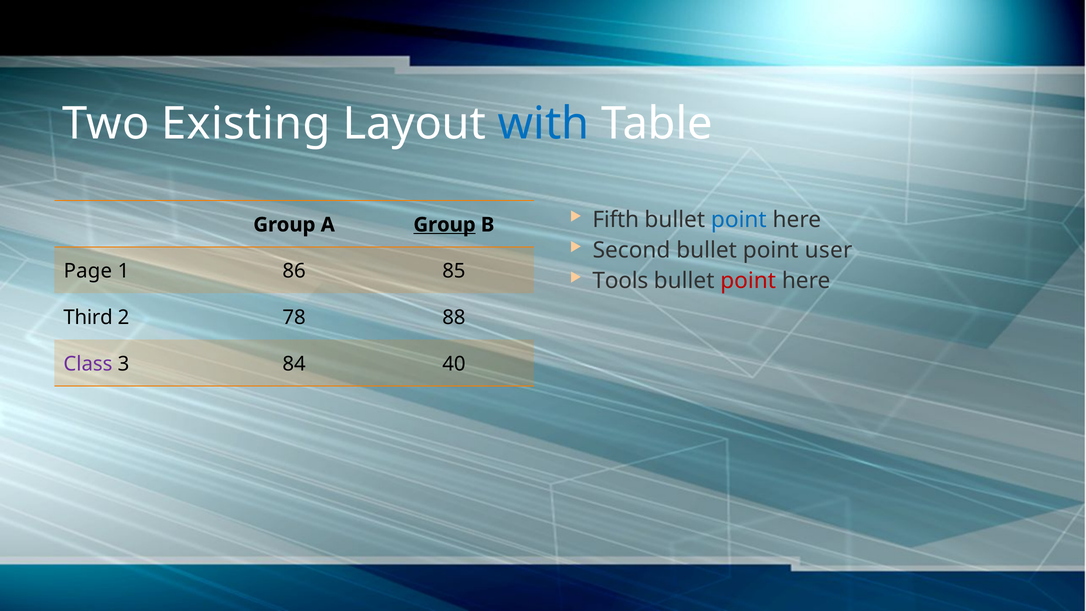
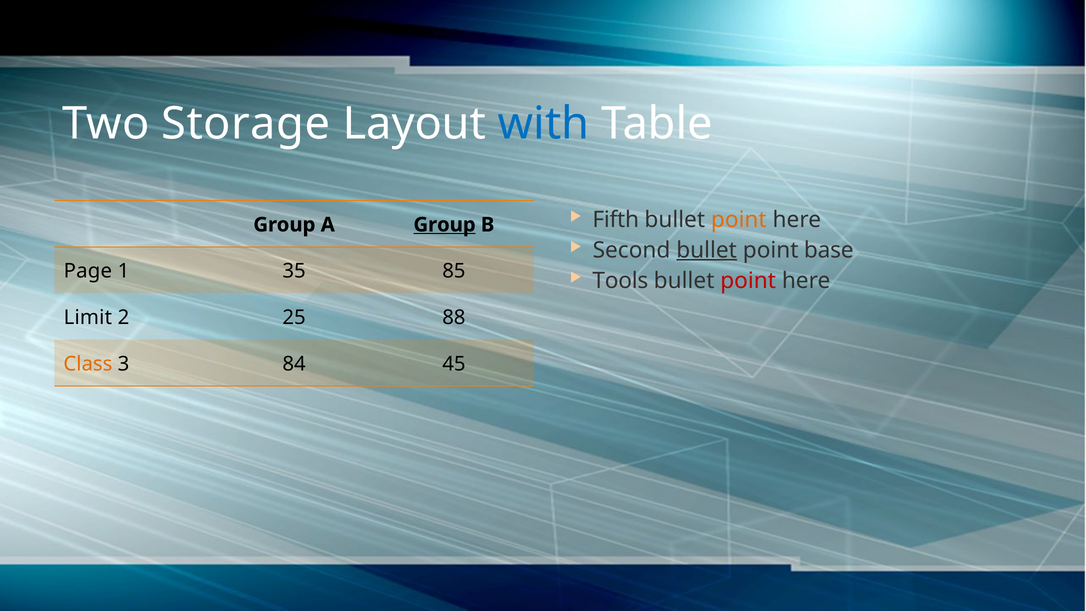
Existing: Existing -> Storage (246, 124)
point colour: blue -> orange (739, 220)
bullet underline: none -> present (707, 250)
user: user -> base (829, 250)
86: 86 -> 35 (294, 271)
Third: Third -> Limit (88, 317)
78: 78 -> 25 (294, 317)
Class colour: purple -> orange (88, 364)
40: 40 -> 45 (454, 364)
